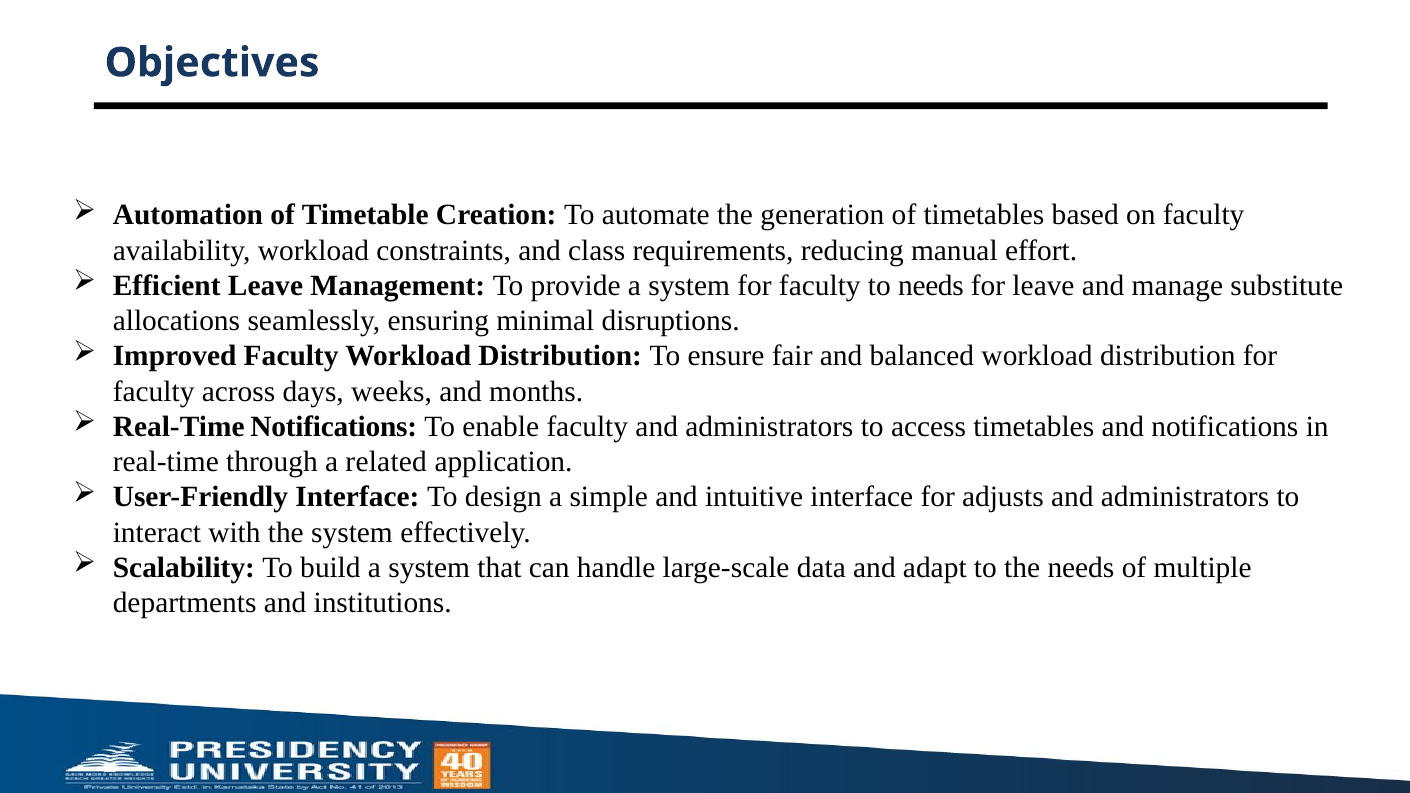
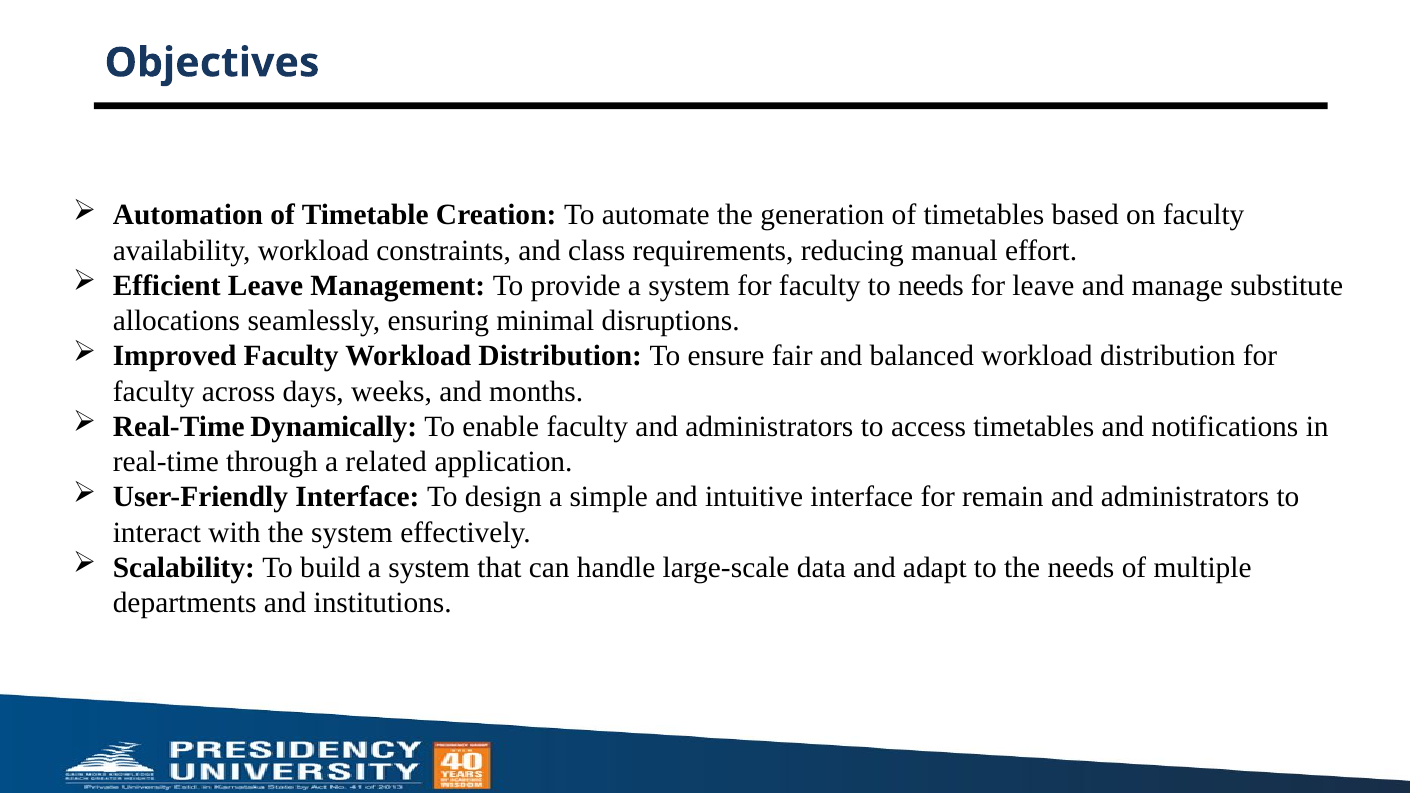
Real-Time Notifications: Notifications -> Dynamically (334, 427)
adjusts: adjusts -> remain (1003, 497)
